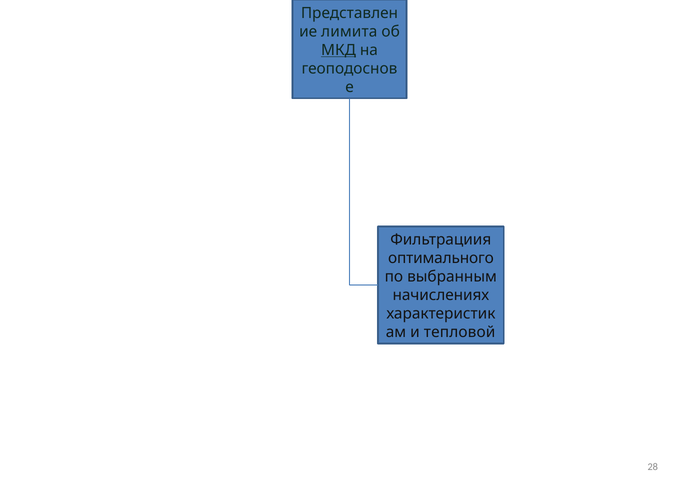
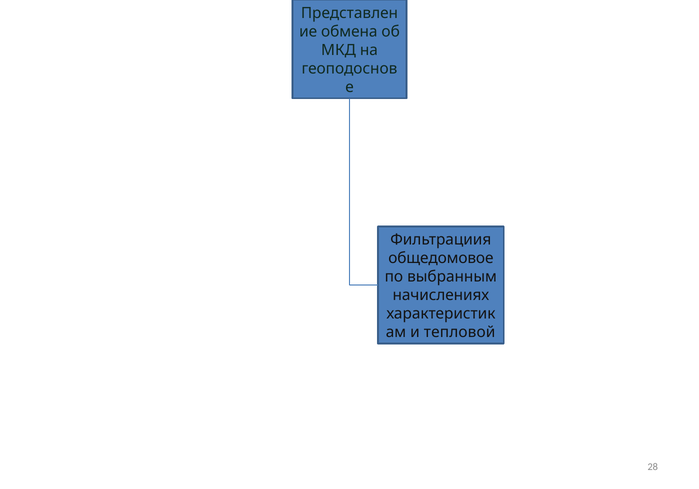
лимита: лимита -> обмена (349, 32)
МКД underline: present -> none (338, 50)
оптимального: оптимального -> общедомовое (441, 258)
